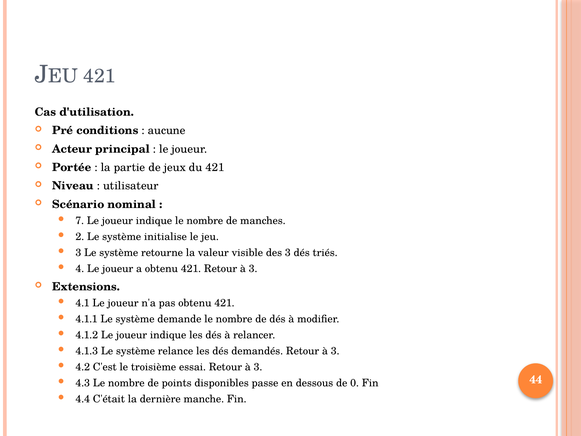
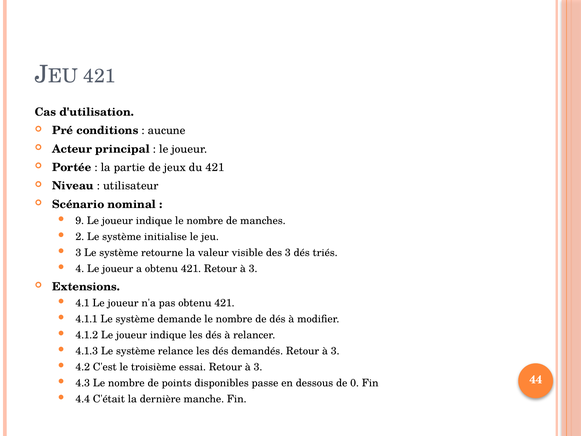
7: 7 -> 9 (80, 221)
